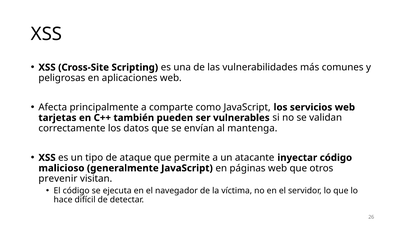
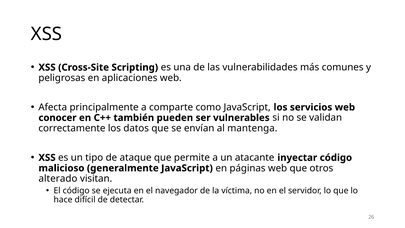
tarjetas: tarjetas -> conocer (58, 118)
prevenir: prevenir -> alterado (58, 178)
